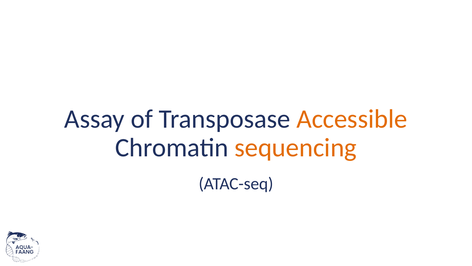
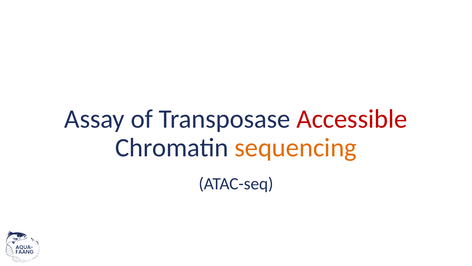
Accessible colour: orange -> red (352, 119)
